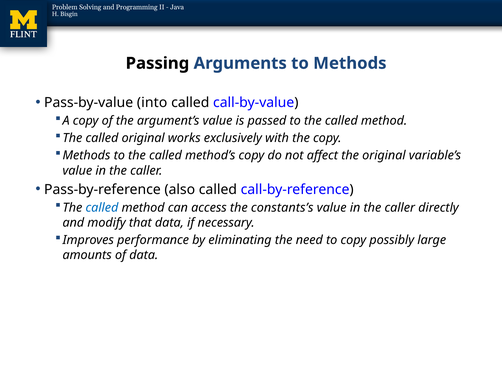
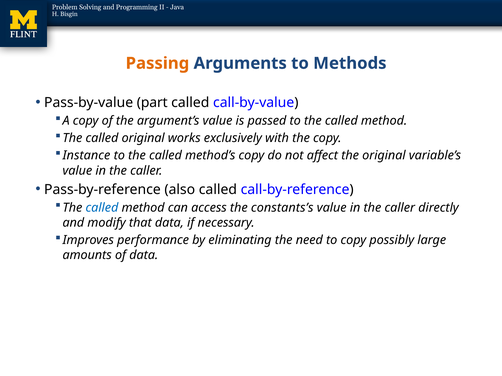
Passing colour: black -> orange (157, 63)
into: into -> part (152, 103)
Methods: Methods -> Instance (86, 156)
